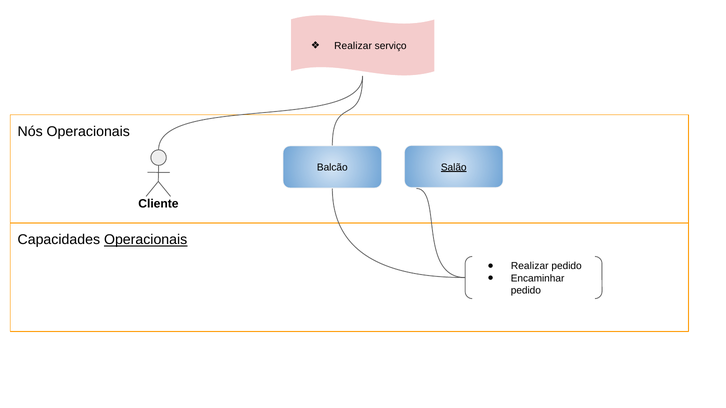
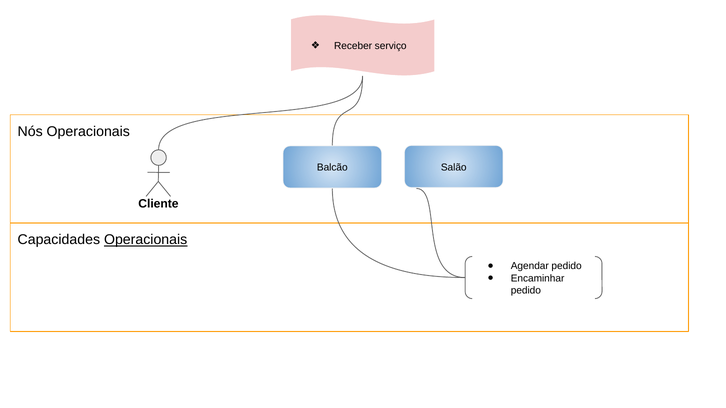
Realizar: Realizar -> Receber (353, 46)
Salão underline: present -> none (454, 167)
Realizar: Realizar -> Agendar (530, 266)
